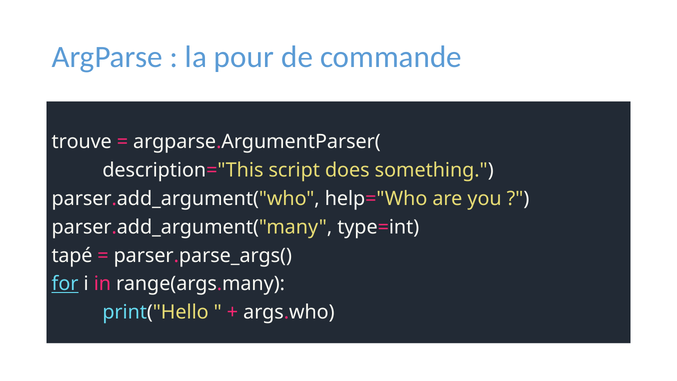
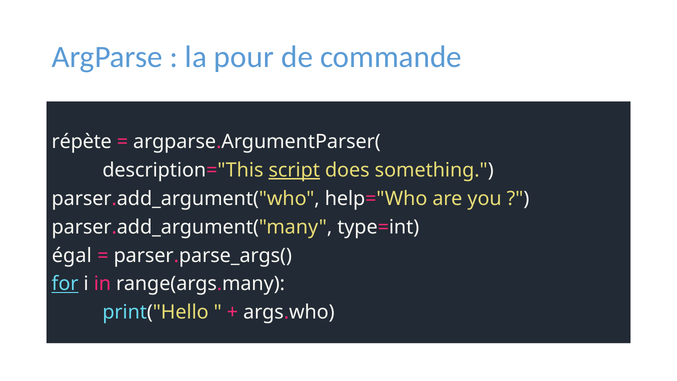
trouve: trouve -> répète (82, 142)
script underline: none -> present (294, 170)
tapé: tapé -> égal (72, 255)
